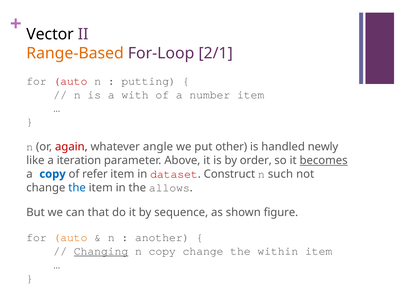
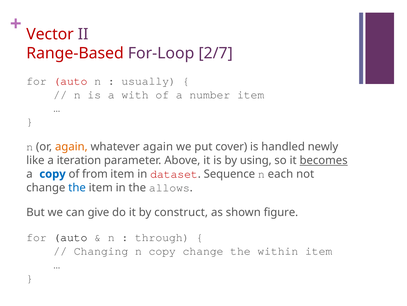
Vector colour: black -> red (50, 34)
Range-Based colour: orange -> red (75, 53)
2/1: 2/1 -> 2/7 (216, 53)
putting: putting -> usually (149, 81)
again colour: red -> orange (71, 146)
whatever angle: angle -> again (158, 146)
other: other -> cover (231, 146)
order: order -> using (256, 160)
refer: refer -> from (95, 174)
Construct: Construct -> Sequence (229, 174)
such: such -> each (280, 174)
that: that -> give (98, 212)
sequence: sequence -> construct (181, 212)
auto colour: orange -> black (70, 237)
another: another -> through (162, 237)
Changing underline: present -> none (101, 250)
